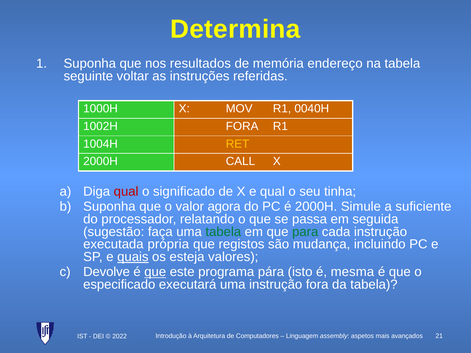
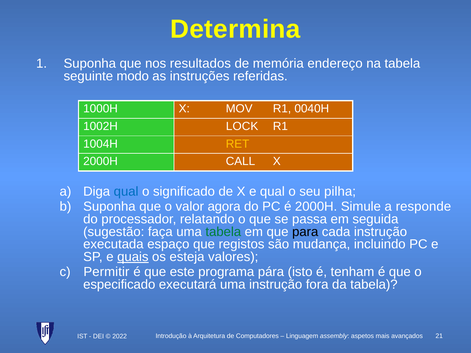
voltar: voltar -> modo (133, 76)
1002H FORA: FORA -> LOCK (242, 126)
qual colour: red -> blue (126, 192)
tinha: tinha -> pilha (340, 192)
suficiente: suficiente -> responde (423, 207)
para colour: green -> black (305, 232)
própria: própria -> espaço (168, 244)
Devolve: Devolve -> Permitir (106, 272)
que underline: present -> none (155, 272)
mesma: mesma -> tenham (352, 272)
